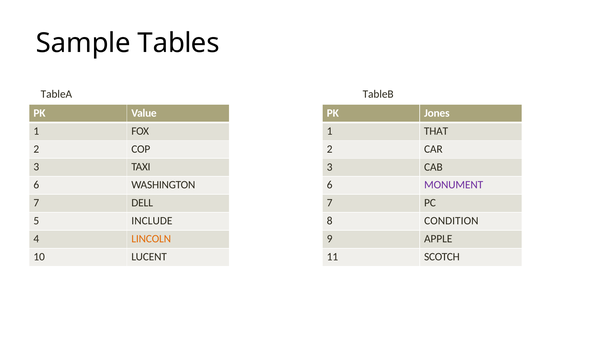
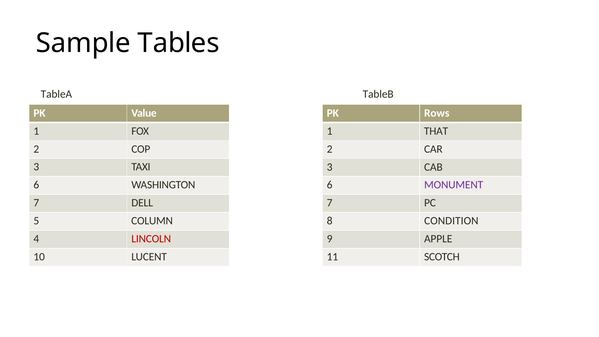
Jones: Jones -> Rows (437, 113)
INCLUDE: INCLUDE -> COLUMN (152, 221)
LINCOLN colour: orange -> red (151, 239)
